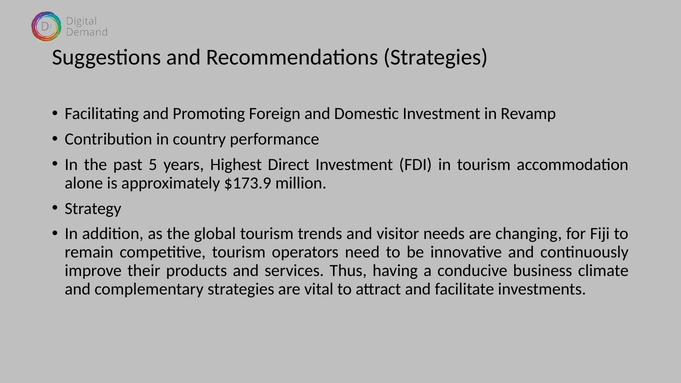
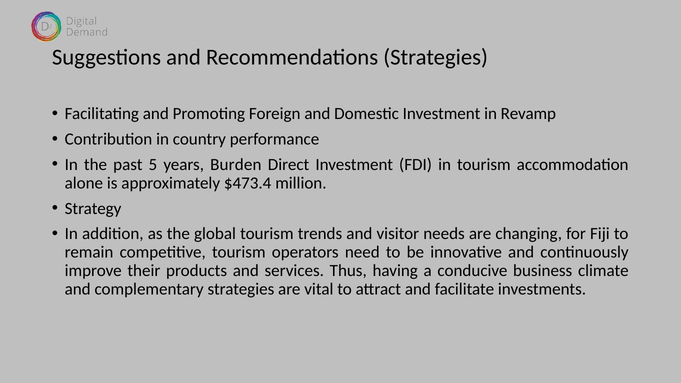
Highest: Highest -> Burden (236, 165)
$173.9: $173.9 -> $473.4 (248, 183)
